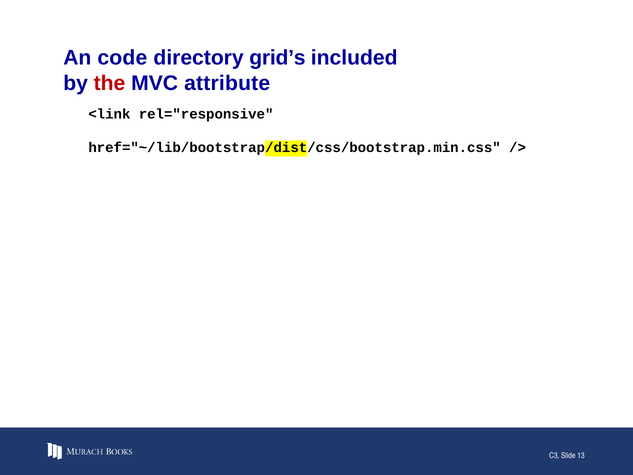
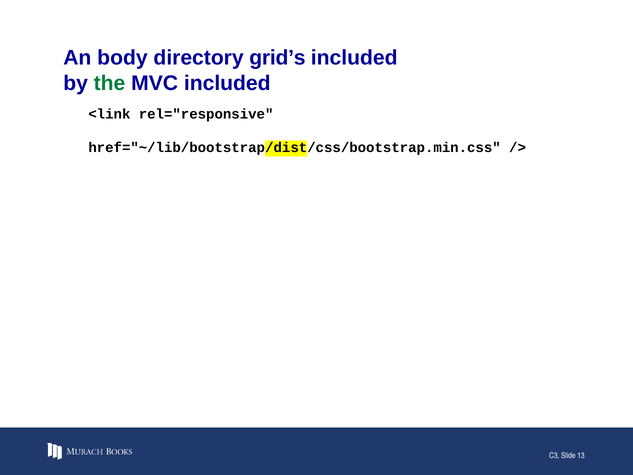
code: code -> body (122, 58)
the colour: red -> green (109, 83)
MVC attribute: attribute -> included (227, 83)
